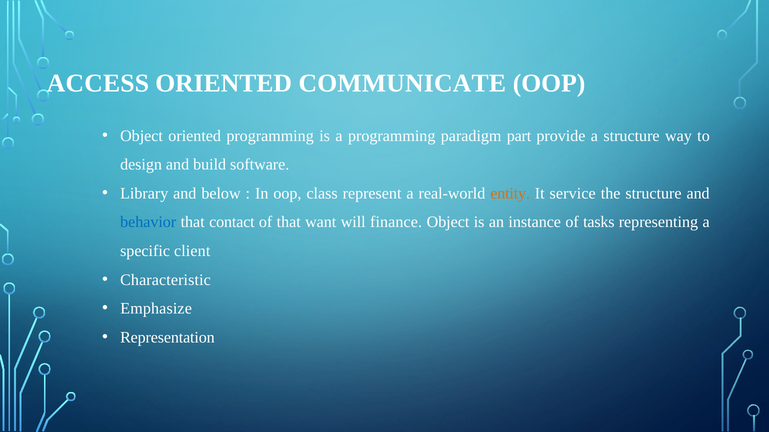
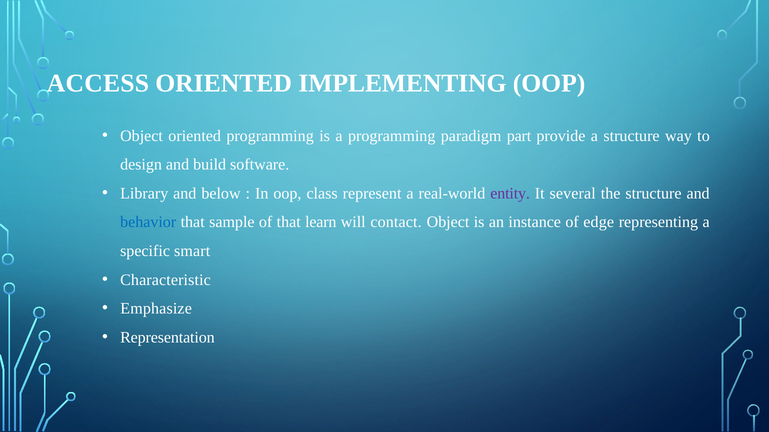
COMMUNICATE: COMMUNICATE -> IMPLEMENTING (402, 83)
entity colour: orange -> purple (510, 194)
service: service -> several (573, 194)
contact: contact -> sample (232, 222)
want: want -> learn (321, 222)
finance: finance -> contact (396, 222)
tasks: tasks -> edge (599, 222)
client: client -> smart (192, 251)
